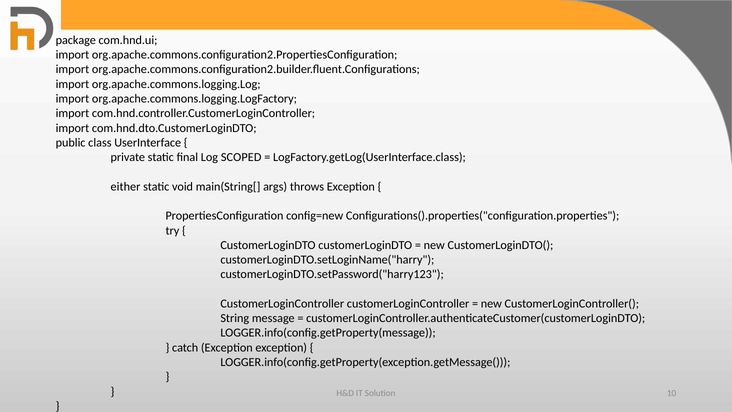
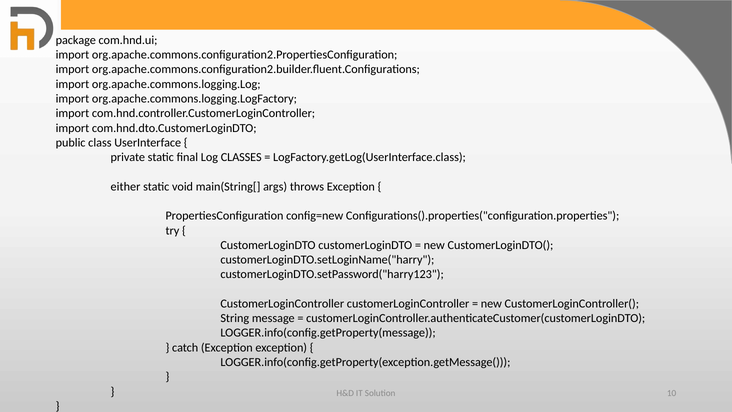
SCOPED: SCOPED -> CLASSES (241, 157)
